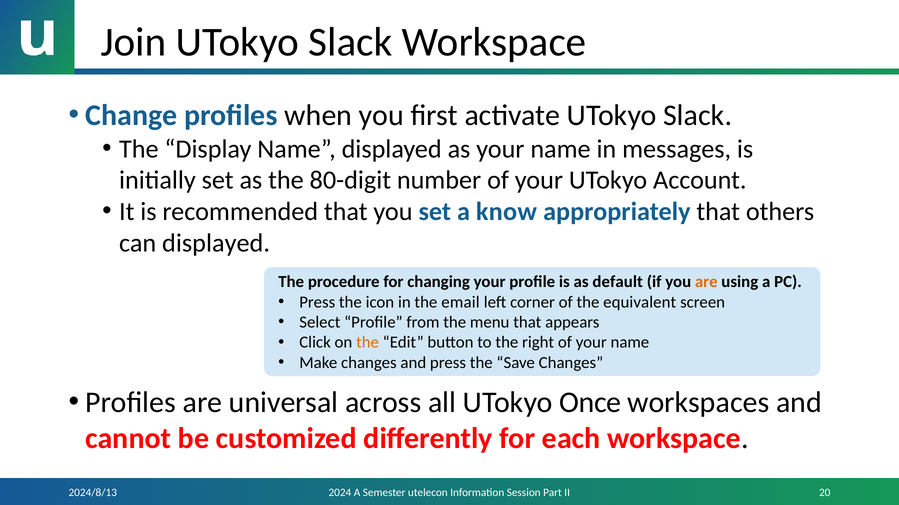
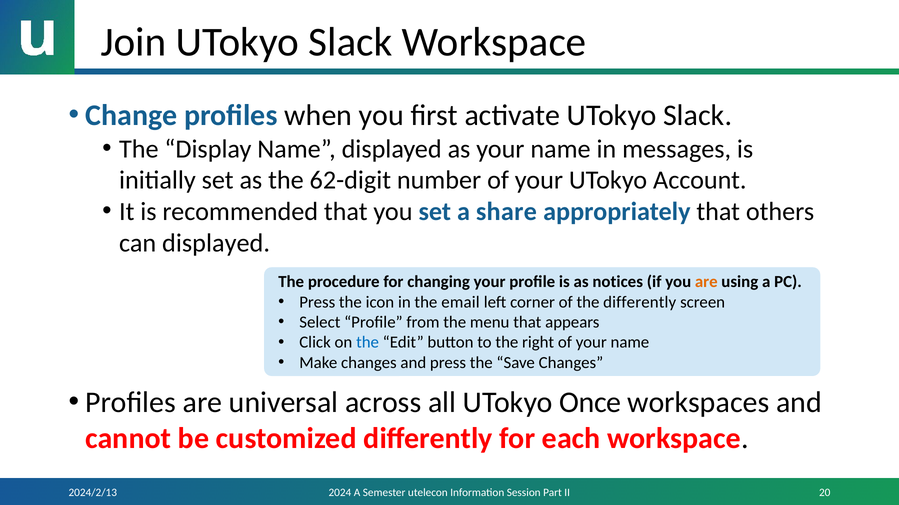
80-digit: 80-digit -> 62-digit (350, 181)
know: know -> share (506, 212)
default: default -> notices (618, 282)
the equivalent: equivalent -> differently (640, 302)
the colour: orange -> blue (368, 343)
2024/8/13: 2024/8/13 -> 2024/2/13 (93, 493)
